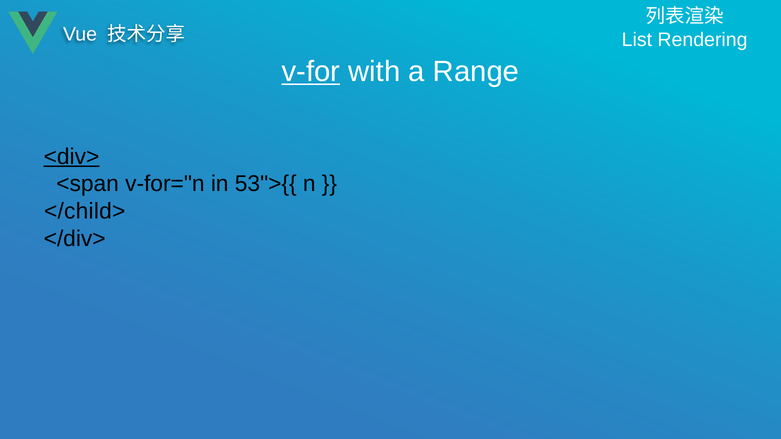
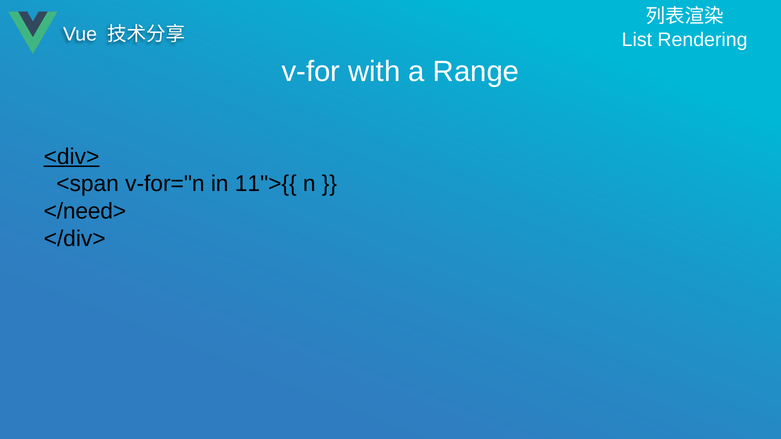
v-for underline: present -> none (311, 72)
53">{{: 53">{{ -> 11">{{ (266, 184)
</child>: </child> -> </need> (85, 211)
